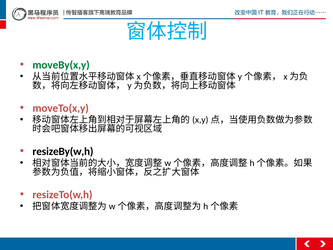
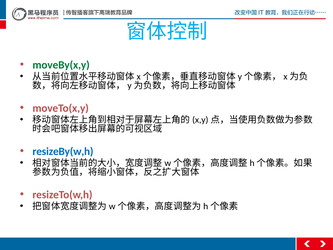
resizeBy(w,h colour: black -> blue (63, 151)
